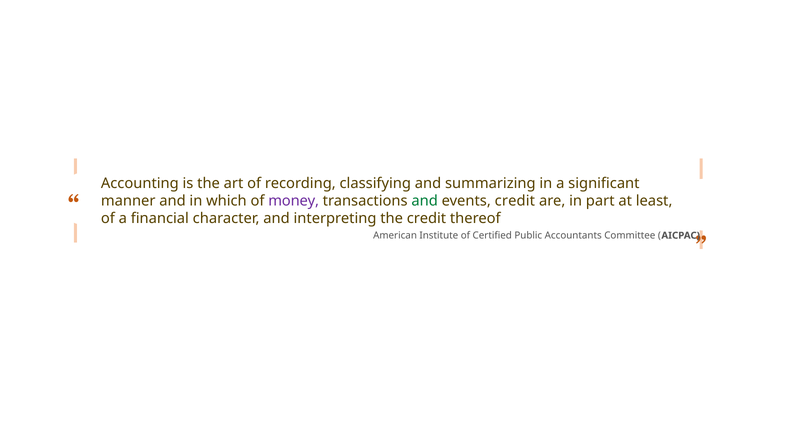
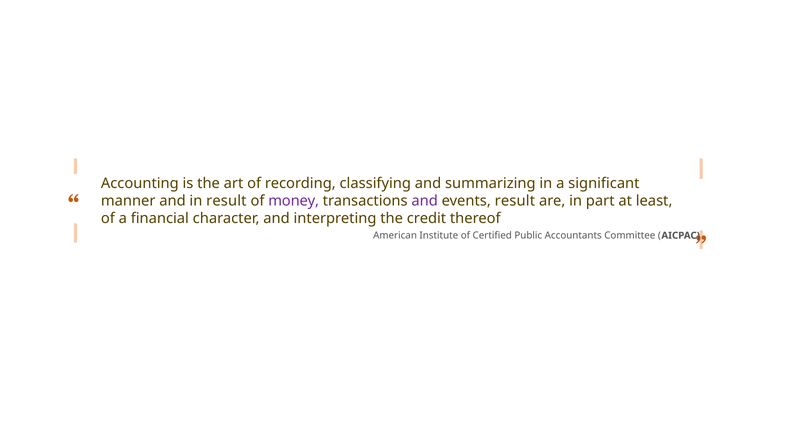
in which: which -> result (226, 201)
and colour: green -> purple (425, 201)
events credit: credit -> result (515, 201)
